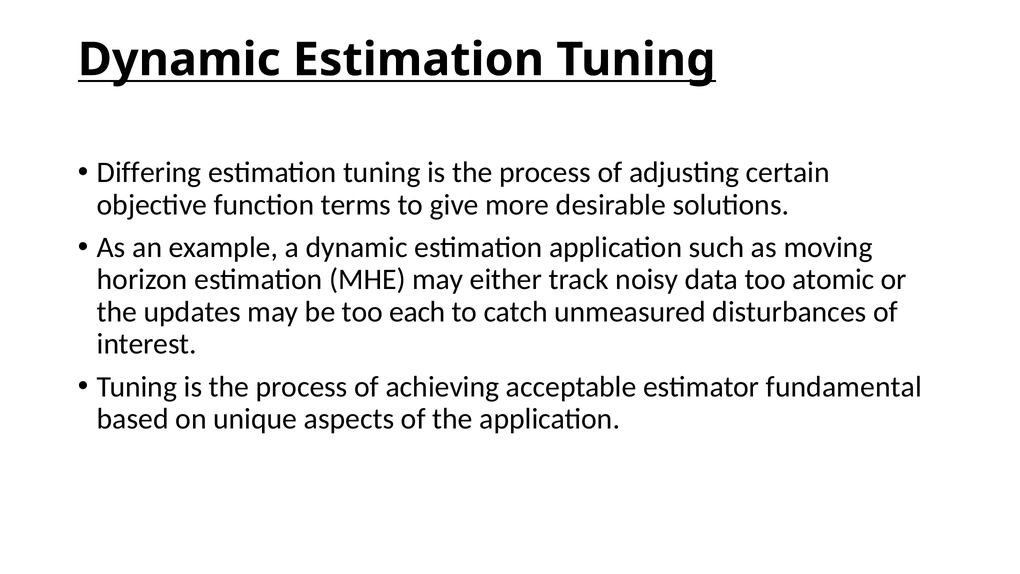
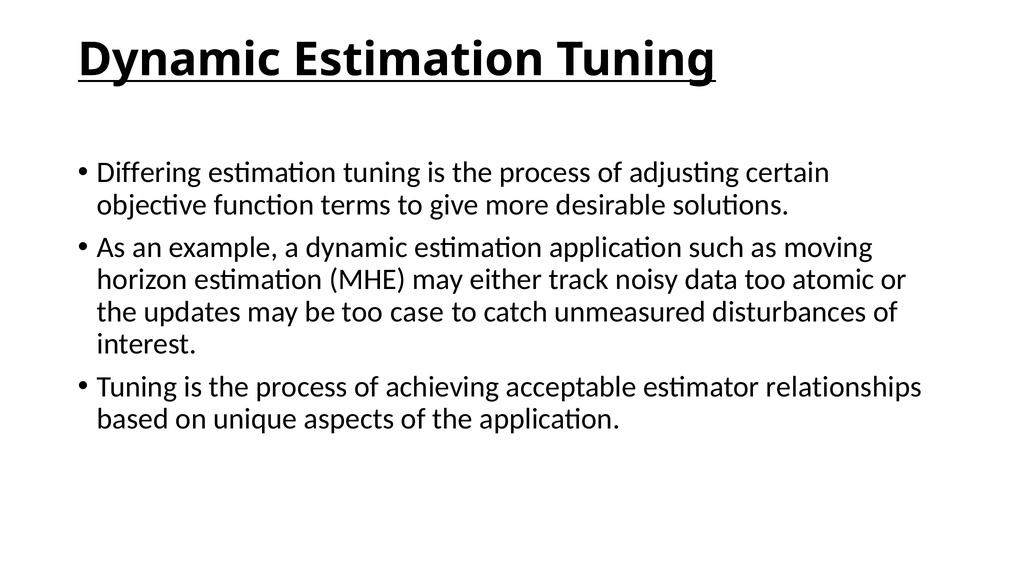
each: each -> case (417, 312)
fundamental: fundamental -> relationships (844, 387)
